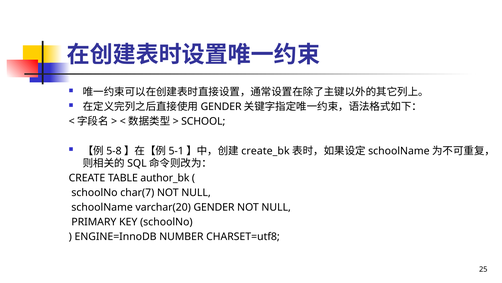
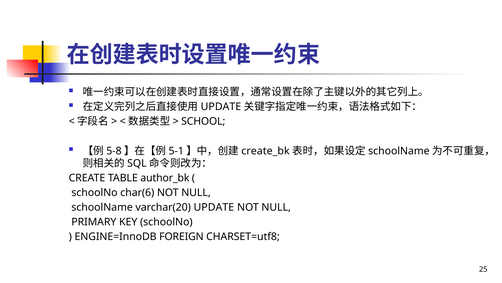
GENDER: GENDER -> UPDATE (221, 107)
char(7: char(7 -> char(6 (137, 192)
varchar(20 GENDER: GENDER -> UPDATE (214, 207)
NUMBER: NUMBER -> FOREIGN (181, 236)
